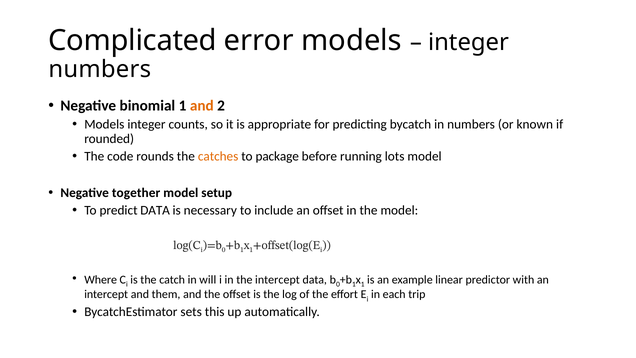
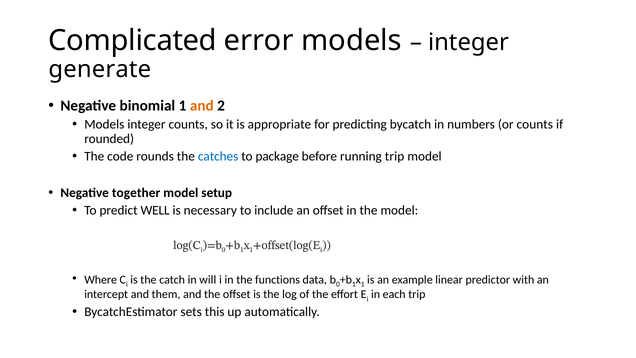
numbers: numbers -> generate (100, 69)
or known: known -> counts (535, 124)
catches colour: orange -> blue (218, 156)
running lots: lots -> trip (395, 156)
predict DATA: DATA -> WELL (155, 210)
the intercept: intercept -> functions (278, 279)
